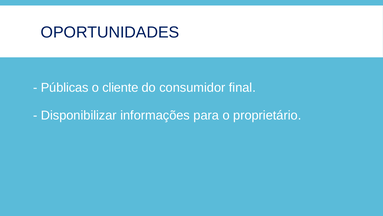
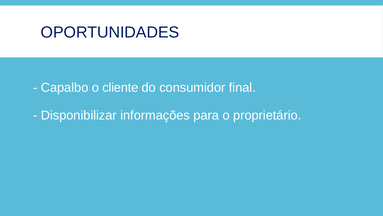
Públicas: Públicas -> Capalbo (65, 87)
